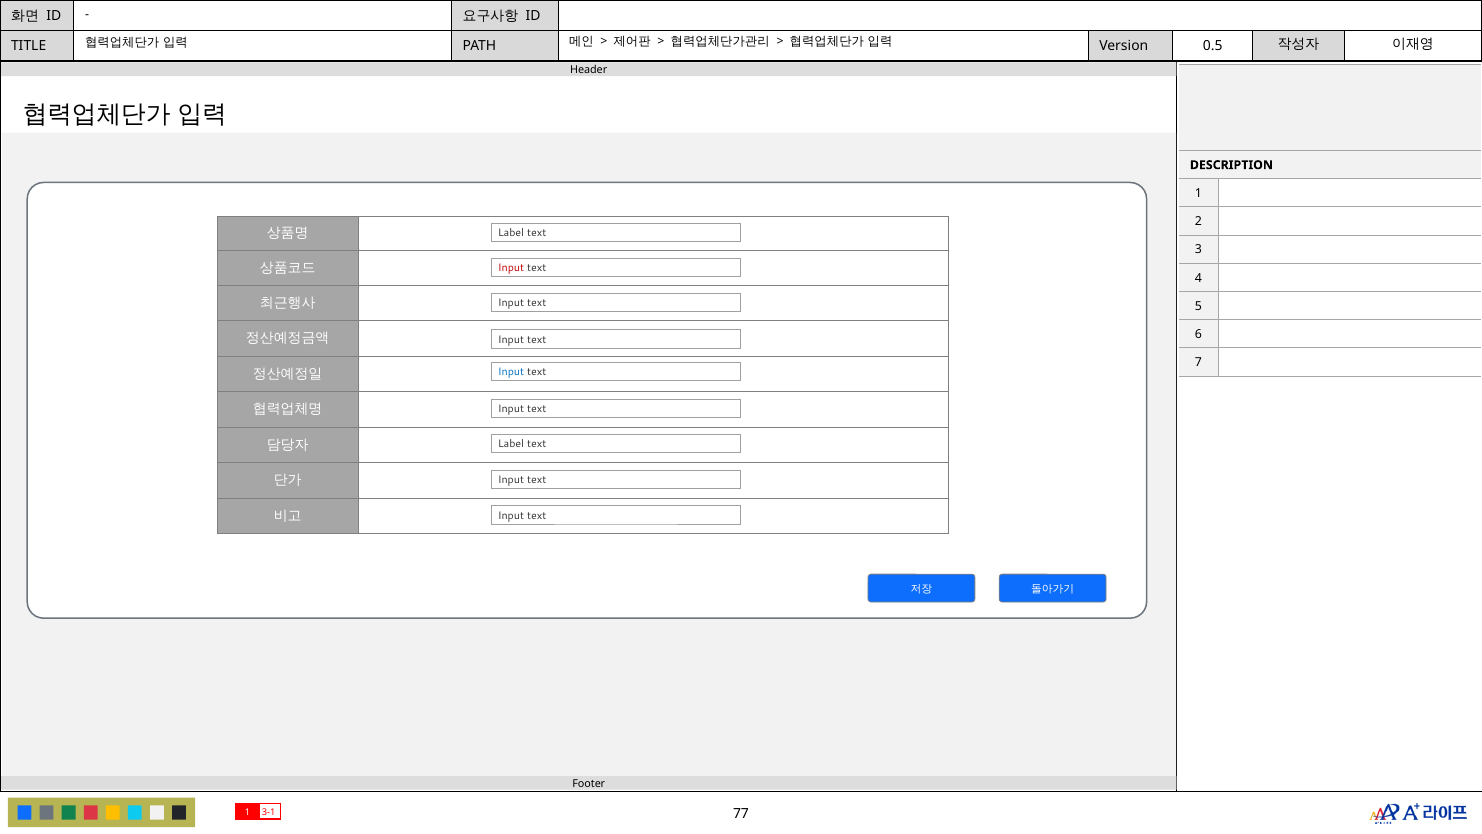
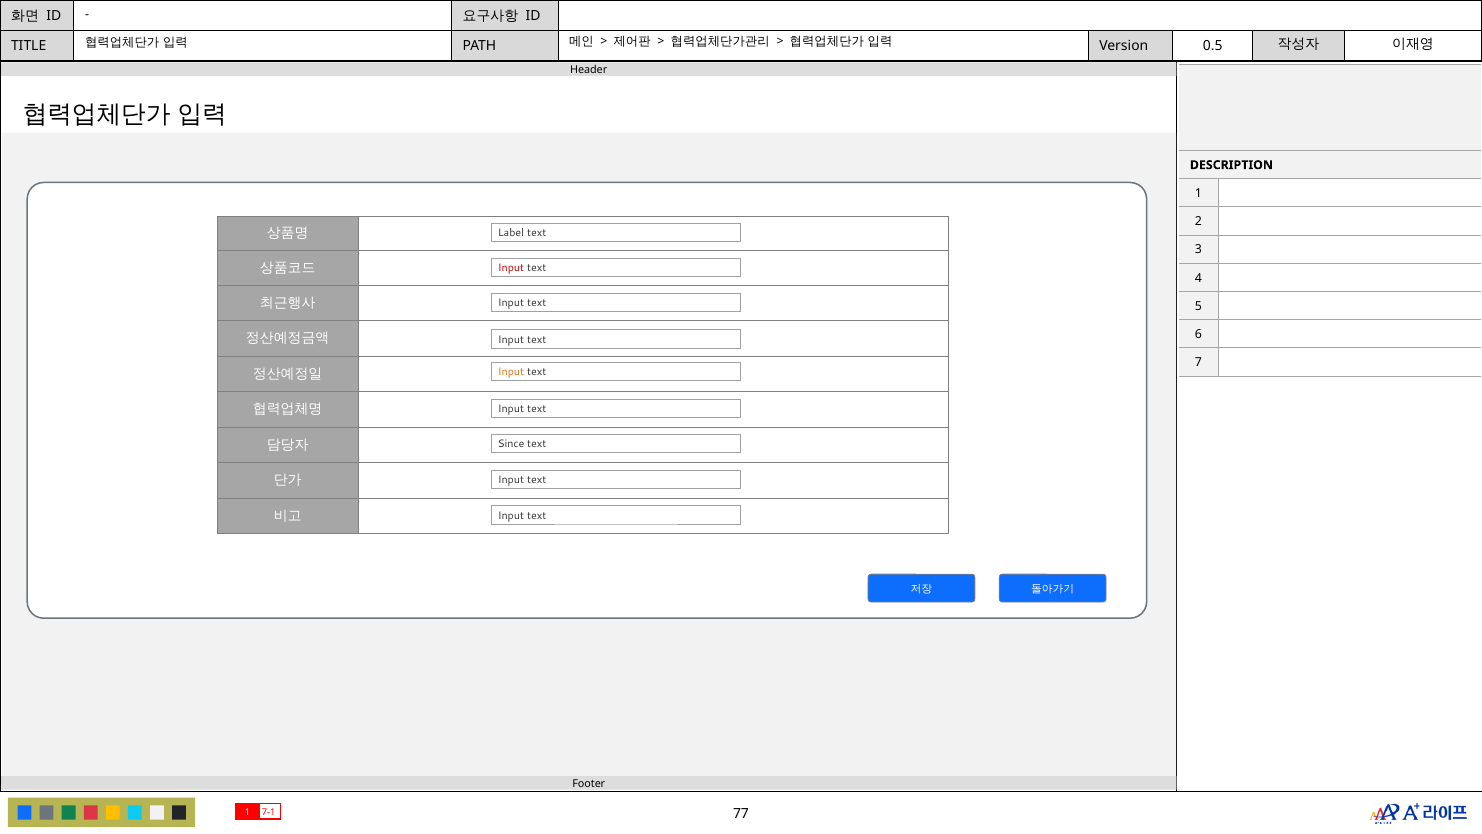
Input colour: blue -> orange (511, 372)
Label: Label -> Since (511, 444)
3-1: 3-1 -> 7-1 (269, 812)
